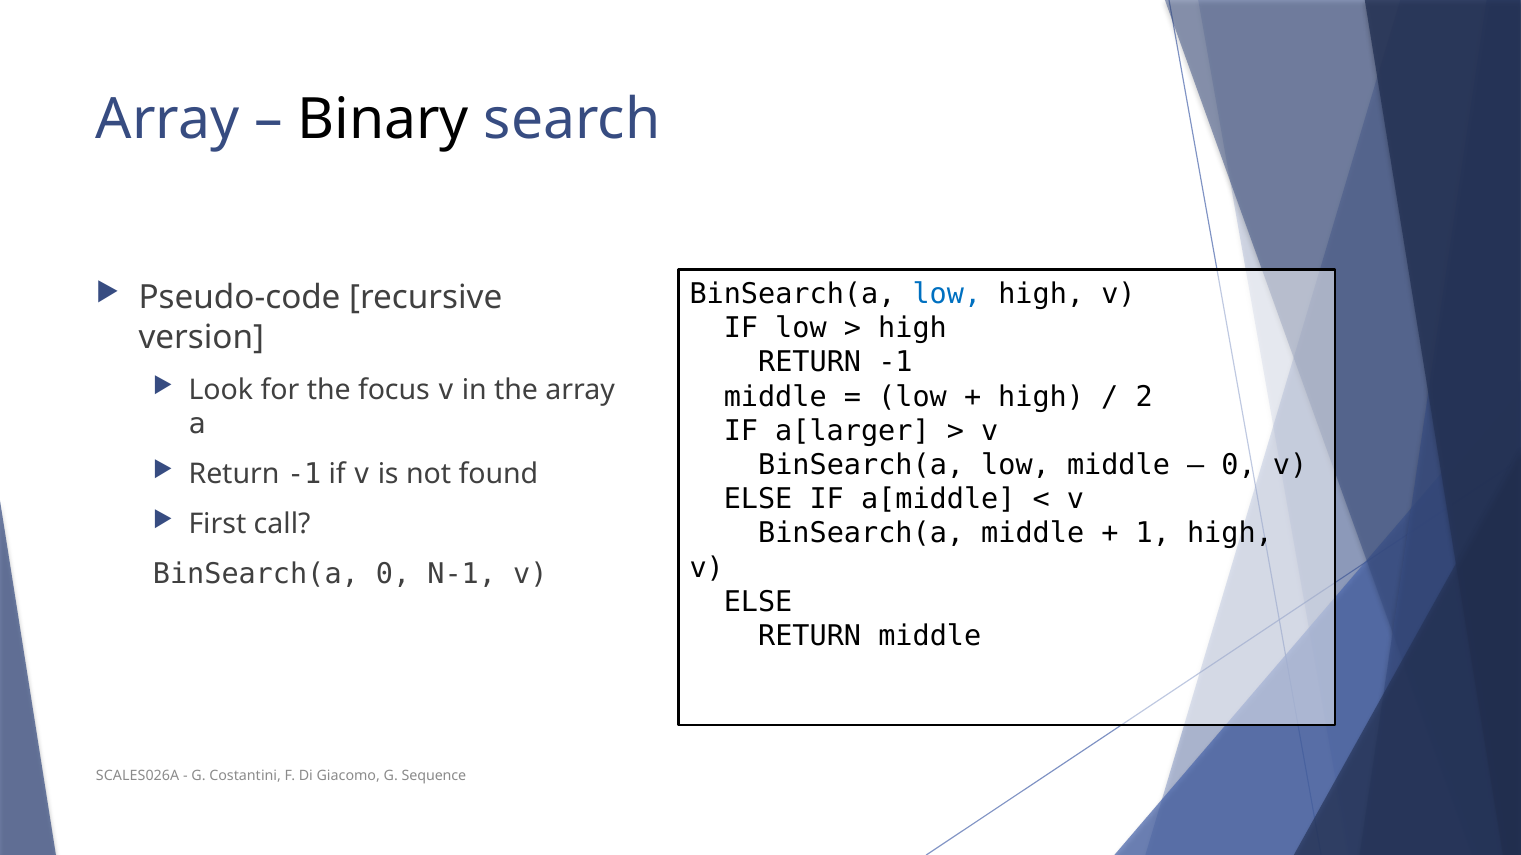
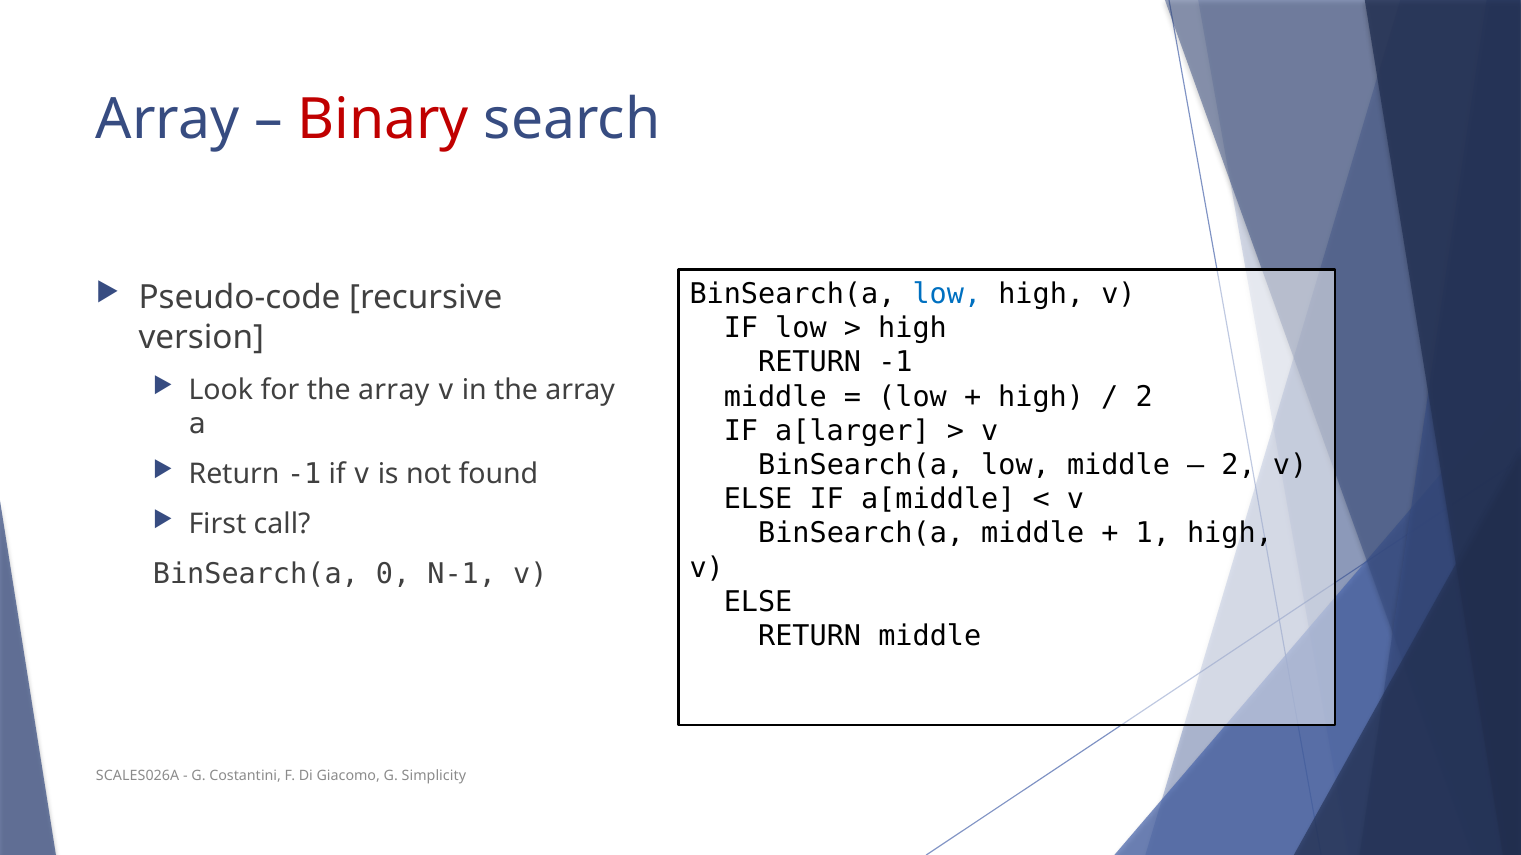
Binary colour: black -> red (383, 120)
for the focus: focus -> array (394, 390)
0: 0 -> 2 (1239, 465)
Sequence: Sequence -> Simplicity (434, 776)
